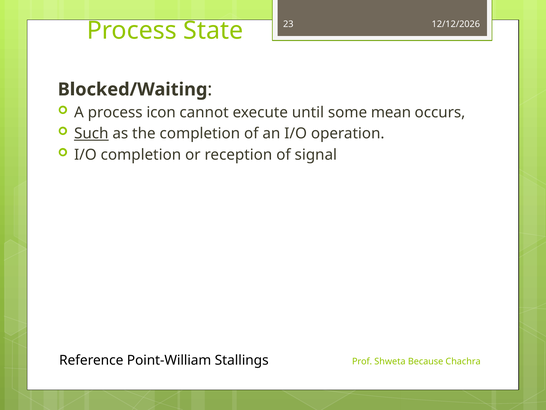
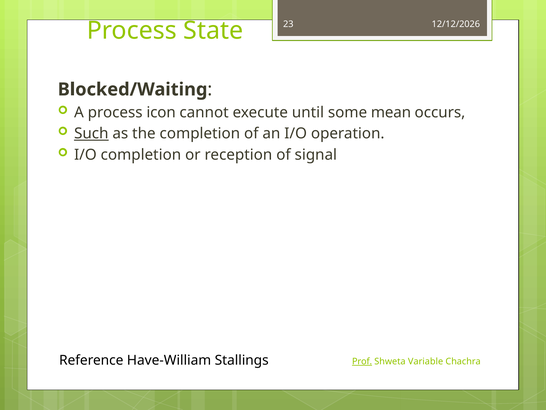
Point-William: Point-William -> Have-William (169, 360)
Prof underline: none -> present (362, 361)
Because: Because -> Variable (426, 361)
